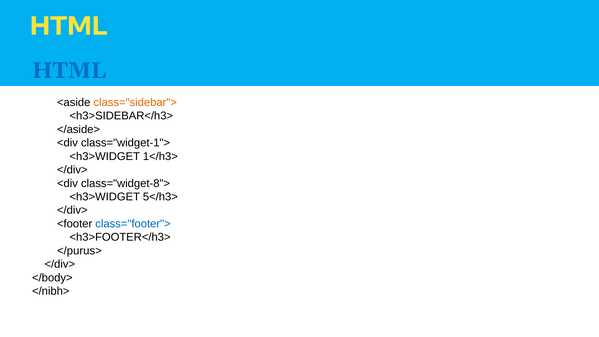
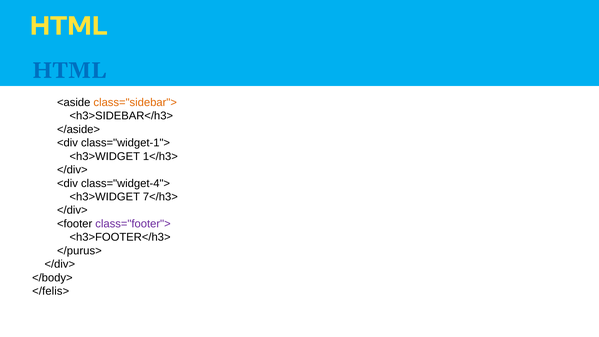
class="widget-8">: class="widget-8"> -> class="widget-4"> (126, 183)
5</h3>: 5</h3> -> 7</h3> (160, 197)
class="footer"> colour: blue -> purple (133, 224)
</nibh>: </nibh> -> </felis> (51, 291)
